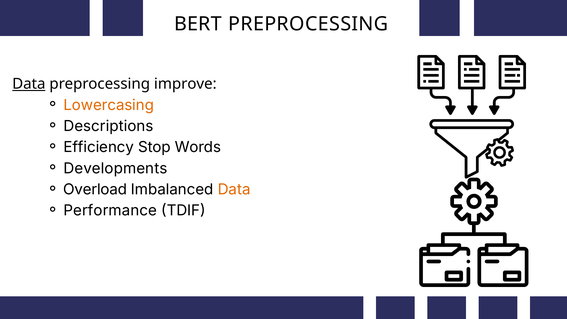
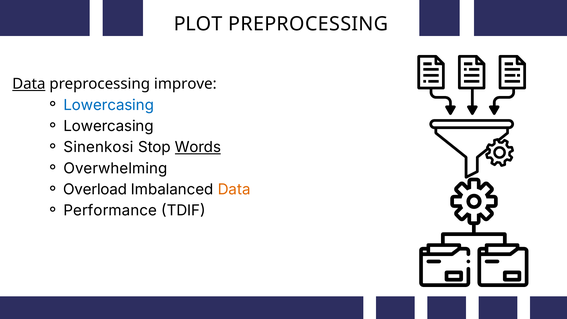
BERT: BERT -> PLOT (198, 24)
Lowercasing colour: orange -> blue (109, 105)
Descriptions: Descriptions -> Lowercasing (109, 126)
Efficiency: Efficiency -> Sinenkosi (99, 147)
Words underline: none -> present (198, 147)
Developments: Developments -> Overwhelming (115, 168)
